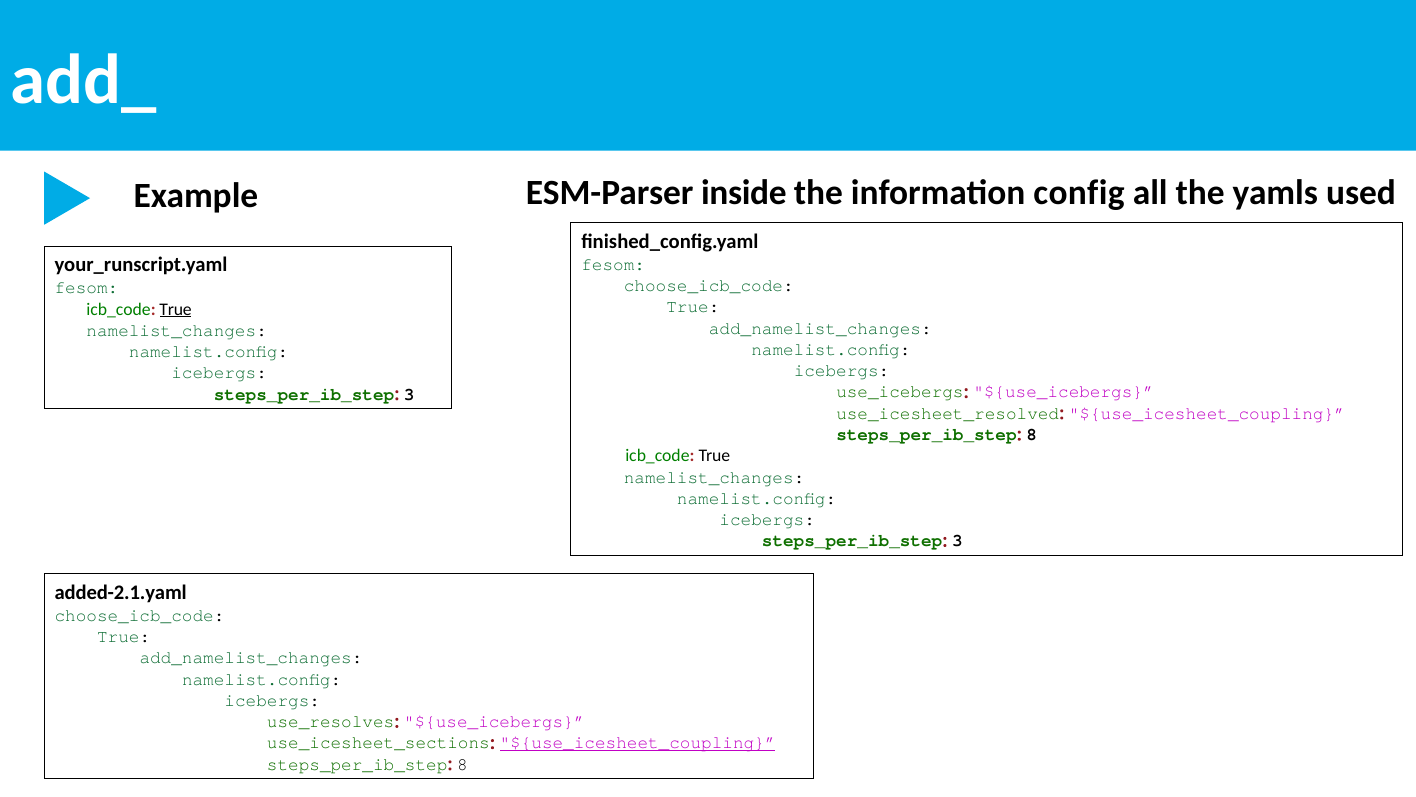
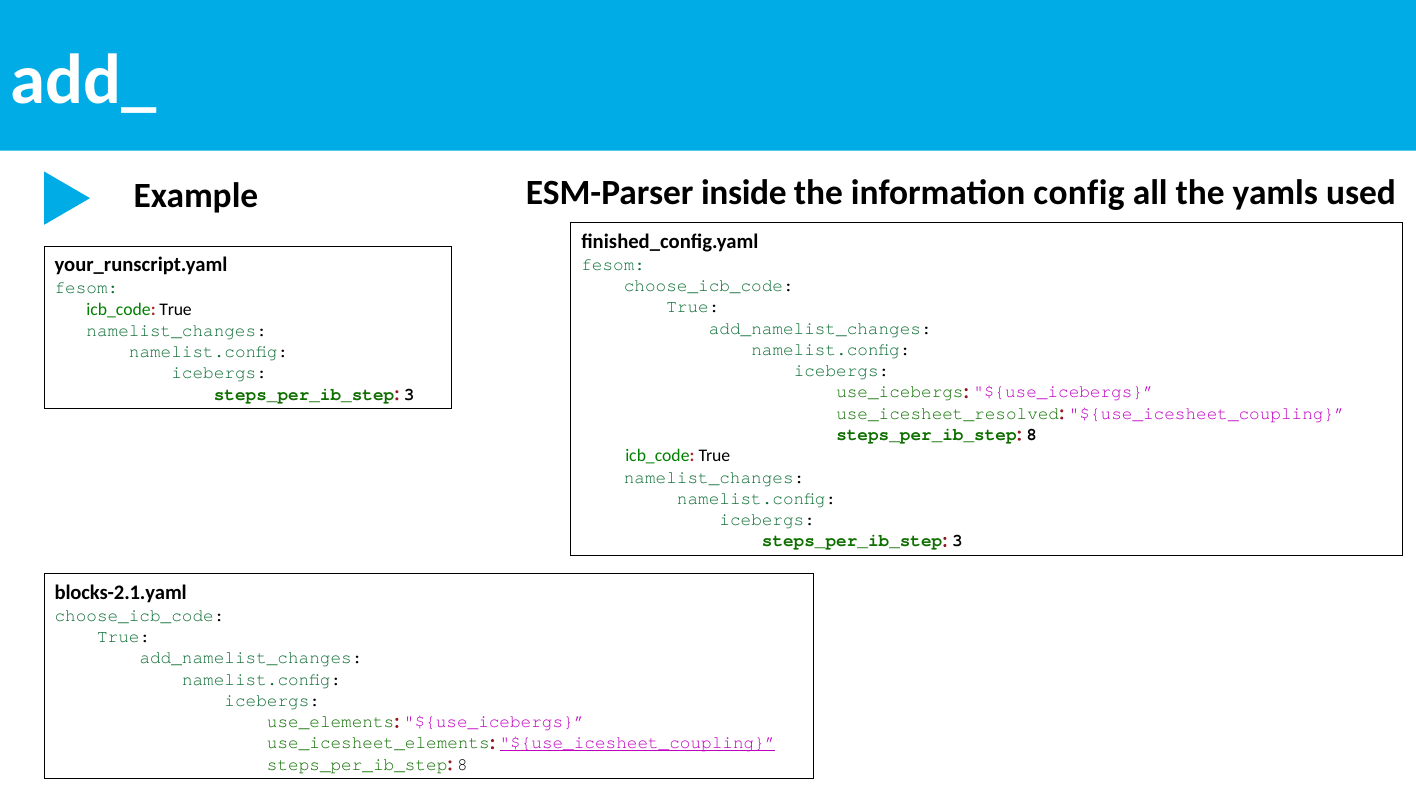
True underline: present -> none (176, 309)
added-2.1.yaml: added-2.1.yaml -> blocks-2.1.yaml (121, 592)
use_resolves: use_resolves -> use_elements (331, 721)
use_icesheet_sections: use_icesheet_sections -> use_icesheet_elements (378, 743)
